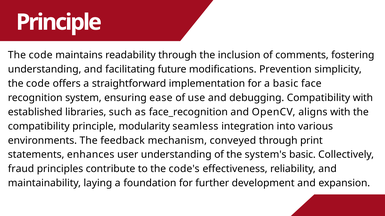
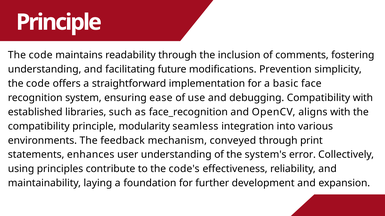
system's basic: basic -> error (302, 155)
fraud: fraud -> using (21, 169)
